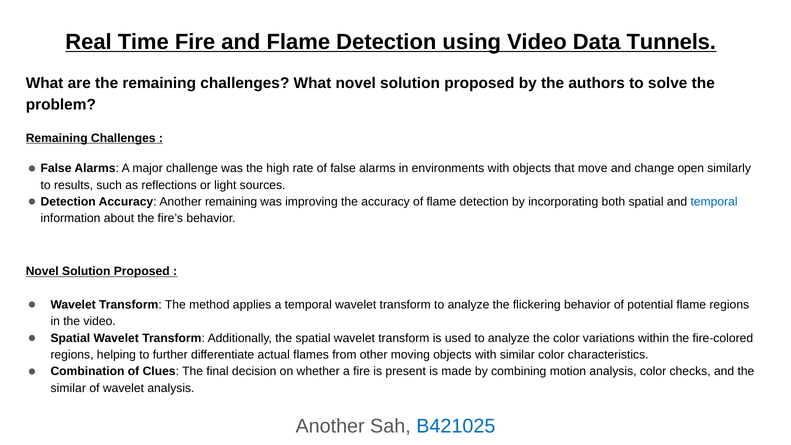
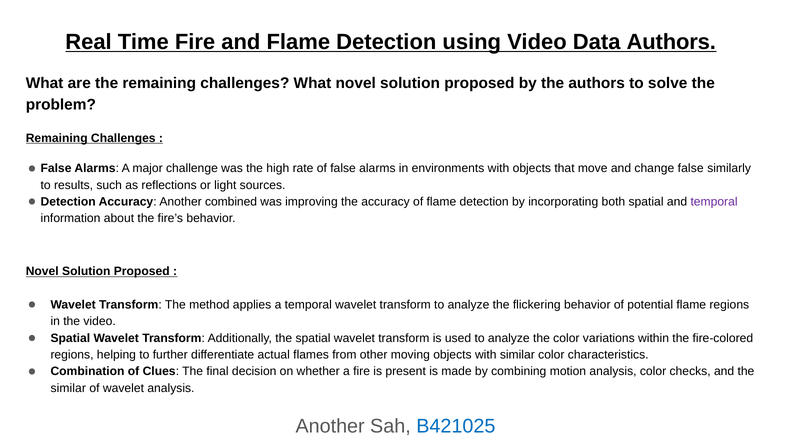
Data Tunnels: Tunnels -> Authors (671, 42)
change open: open -> false (691, 168)
Another remaining: remaining -> combined (231, 202)
temporal colour: blue -> purple (714, 202)
